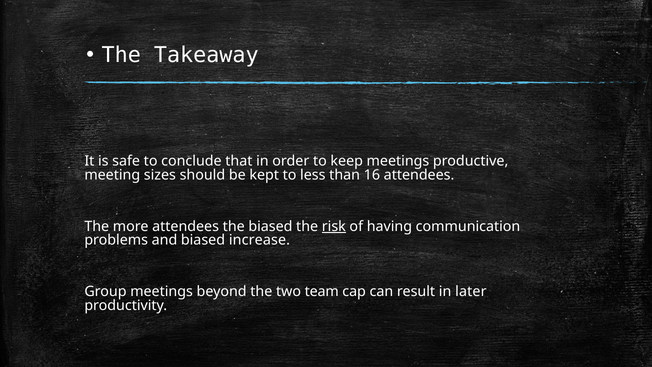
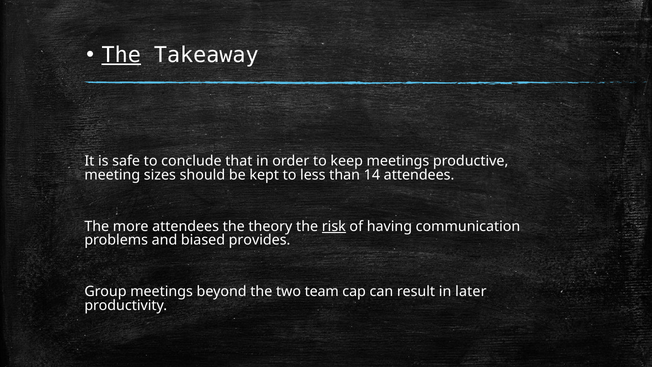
The underline: none -> present (121, 55)
16: 16 -> 14 (372, 175)
the biased: biased -> theory (270, 226)
increase: increase -> provides (260, 240)
